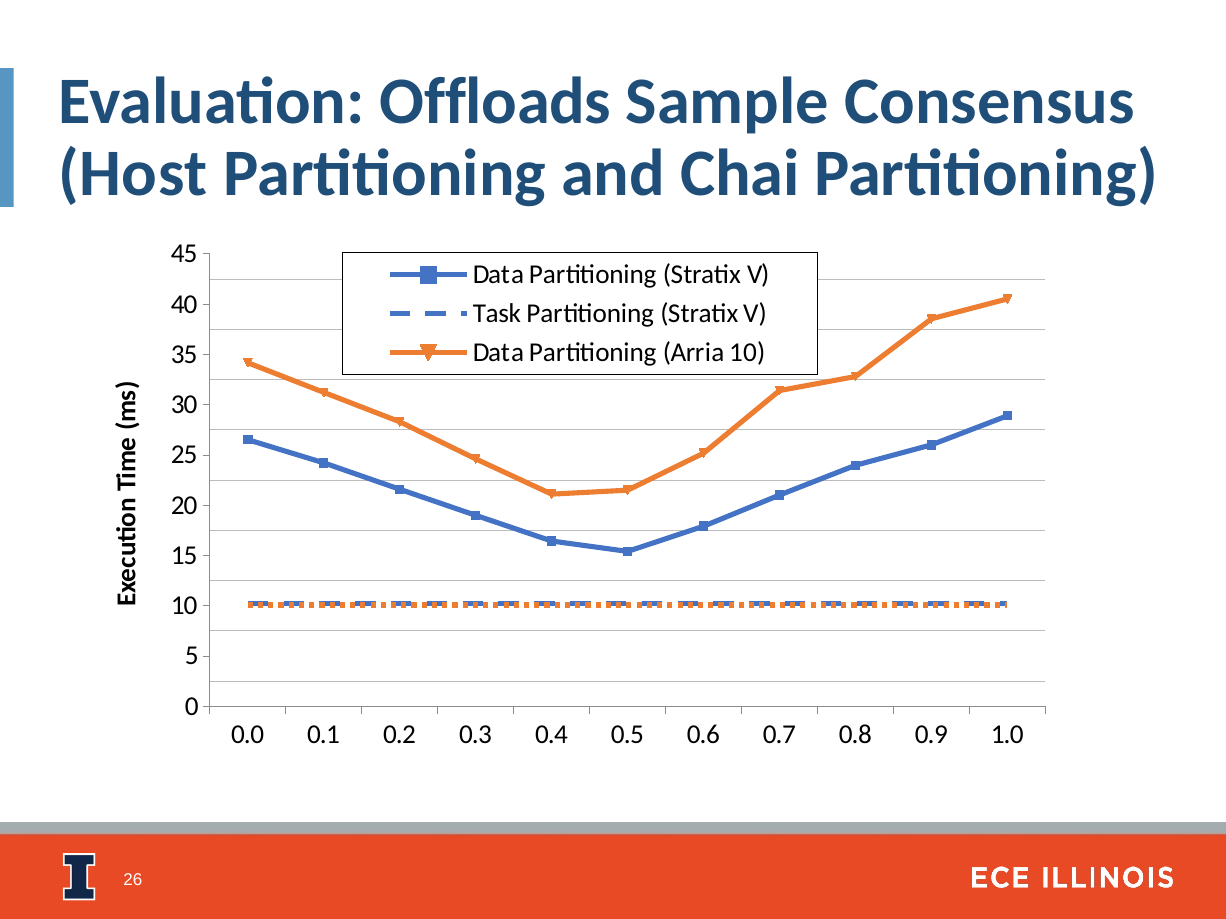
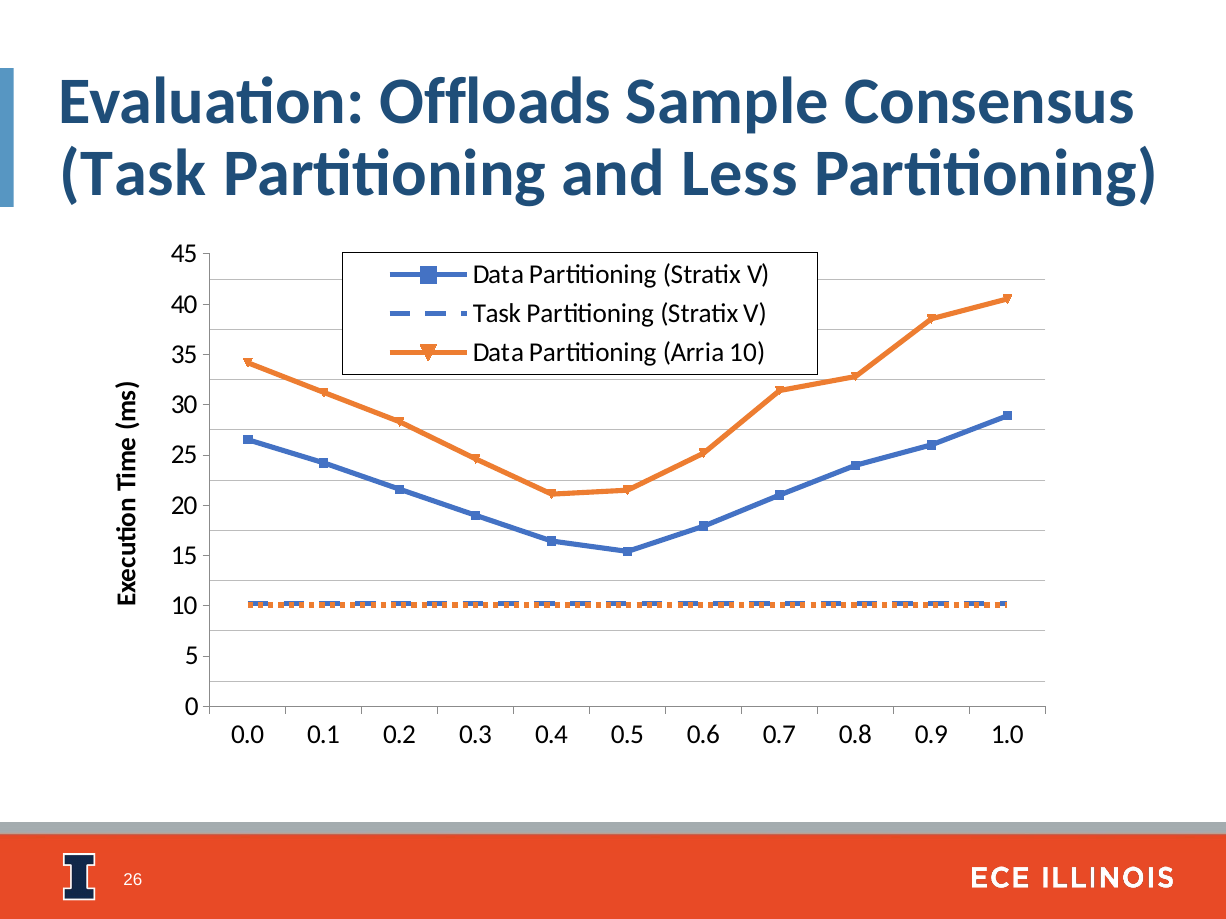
Host: Host -> Task (133, 173)
Chai: Chai -> Less (739, 173)
